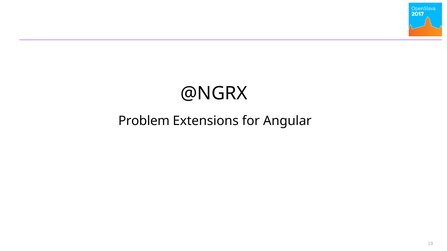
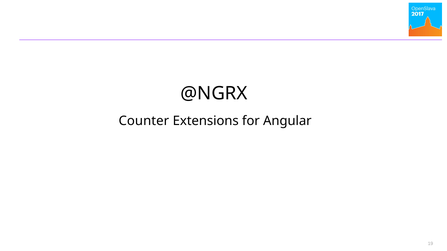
Problem: Problem -> Counter (144, 121)
